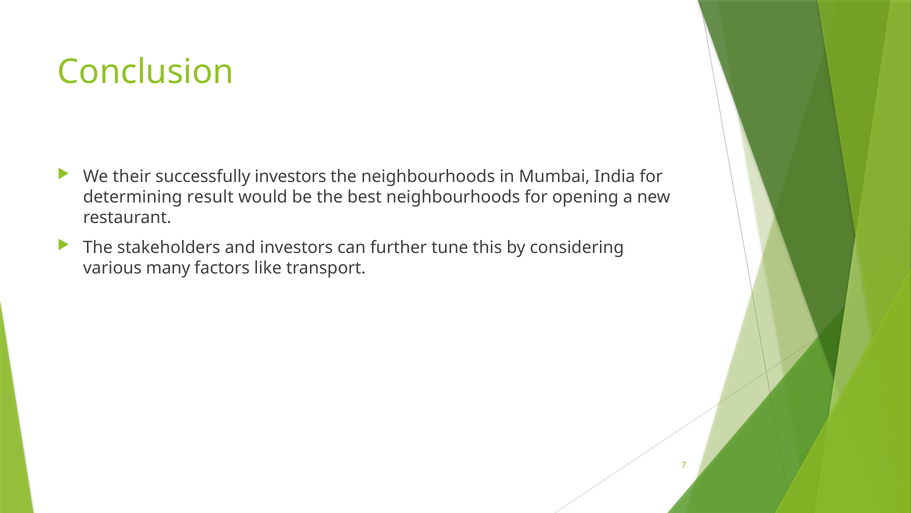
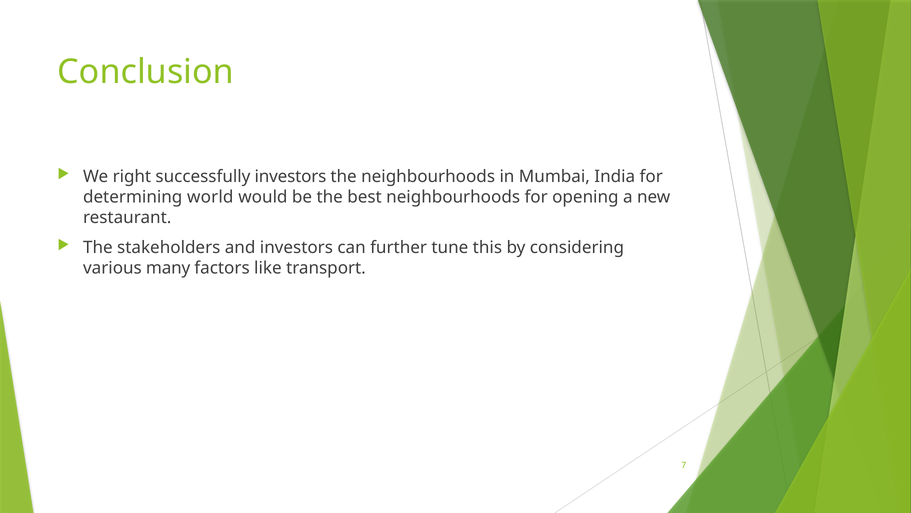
their: their -> right (132, 176)
result: result -> world (210, 197)
